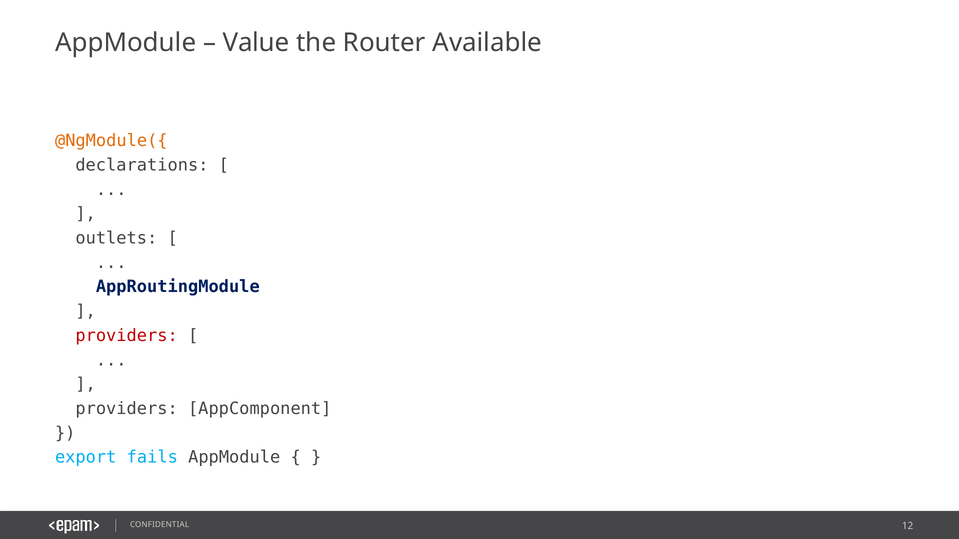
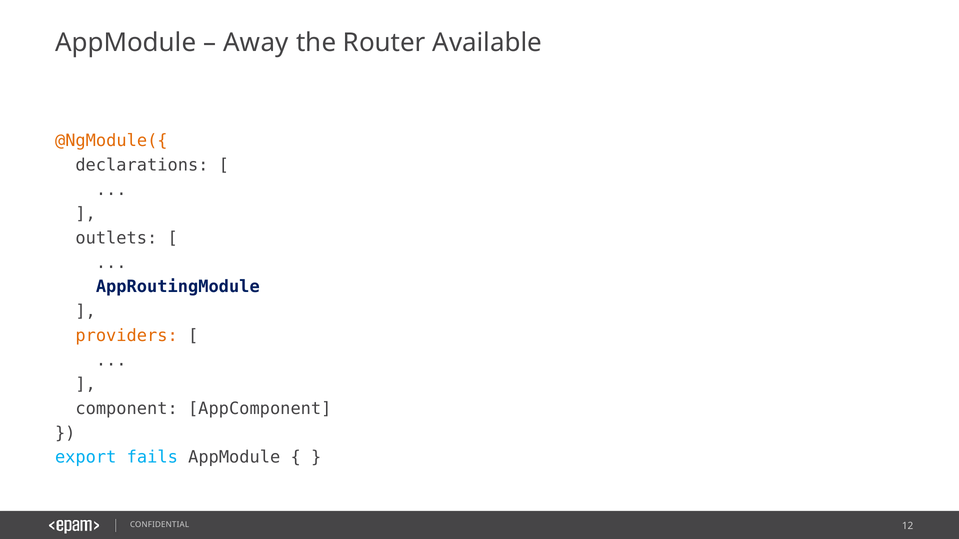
Value: Value -> Away (256, 43)
providers colour: red -> orange (127, 336)
providers: providers -> component (127, 409)
